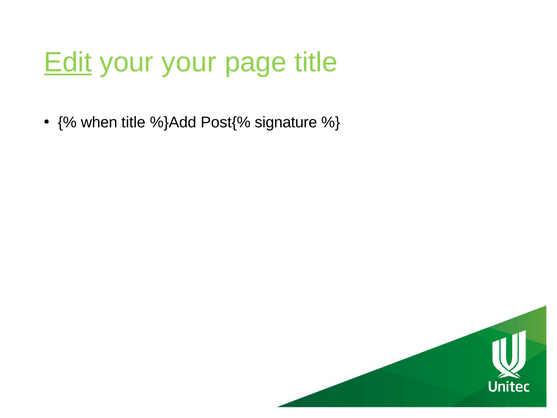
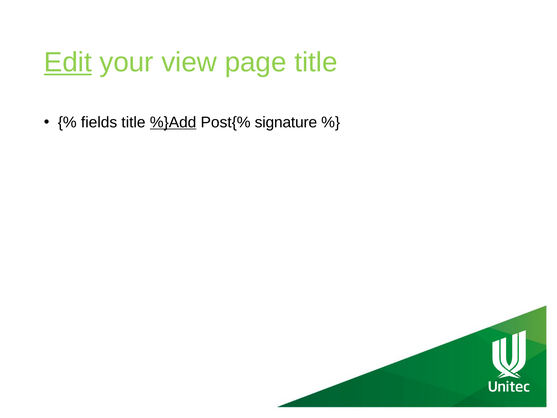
your your: your -> view (189, 62)
when: when -> fields (99, 122)
%}Add underline: none -> present (173, 122)
